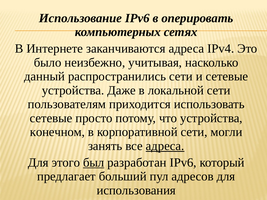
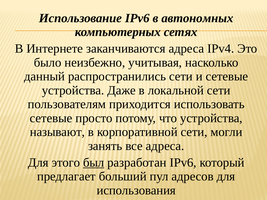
оперировать: оперировать -> автономных (197, 18)
конечном: конечном -> называют (57, 132)
адреса underline: present -> none (165, 146)
